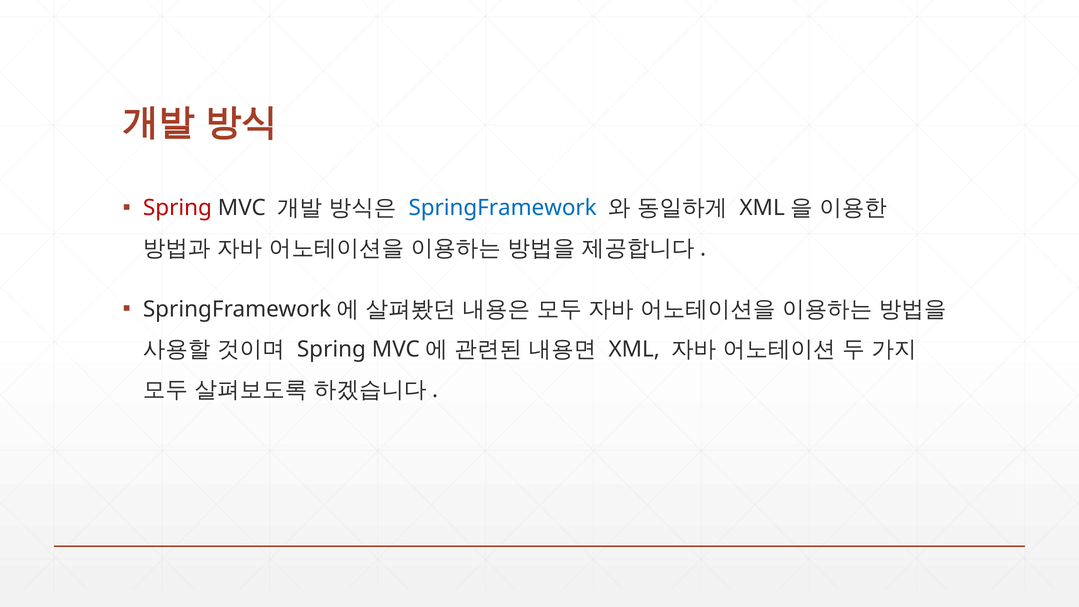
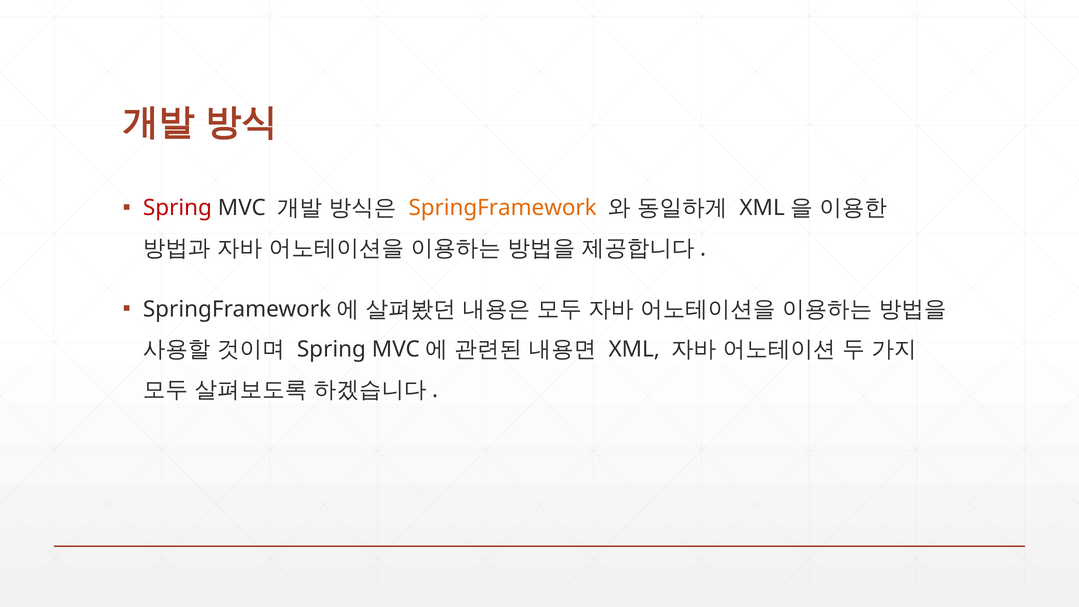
SpringFramework colour: blue -> orange (503, 208)
